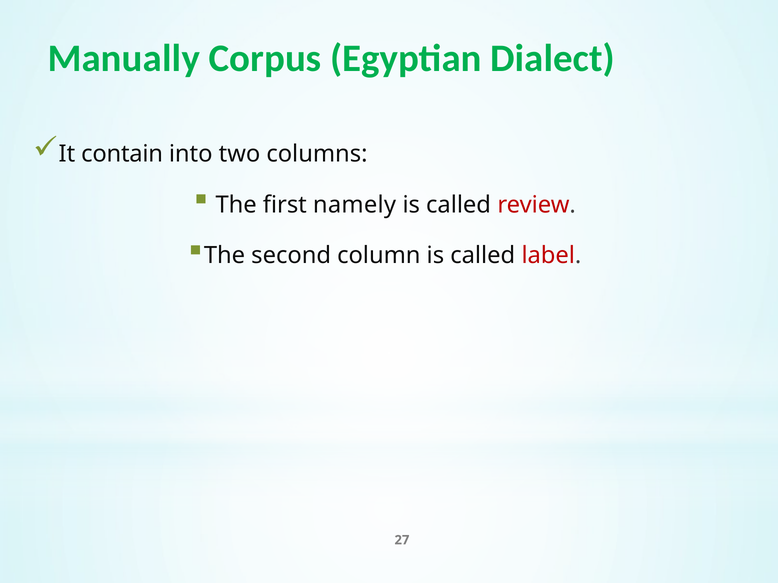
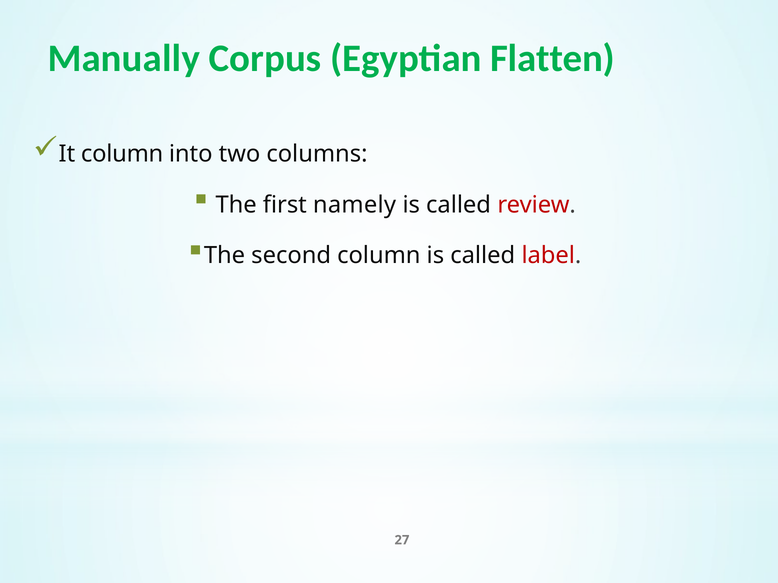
Dialect: Dialect -> Flatten (553, 58)
It contain: contain -> column (122, 154)
